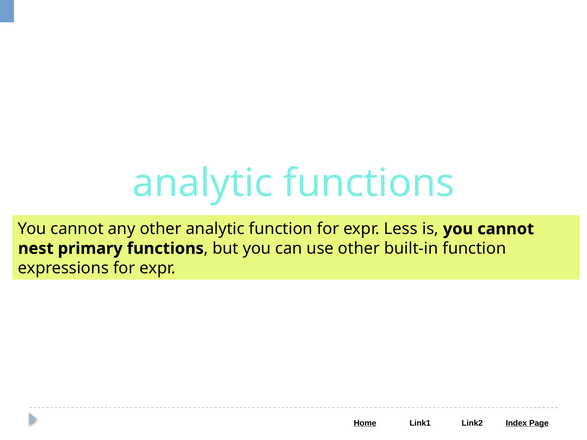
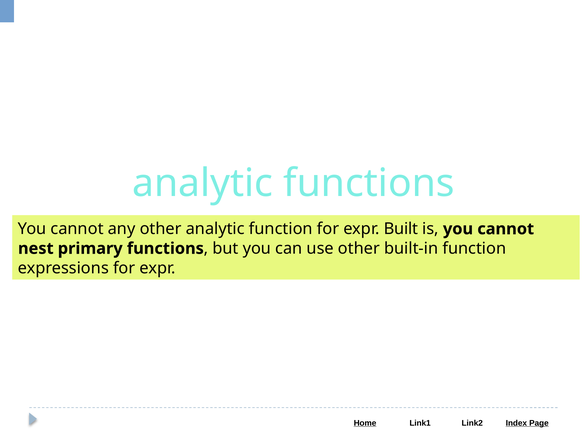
Less: Less -> Built (401, 229)
